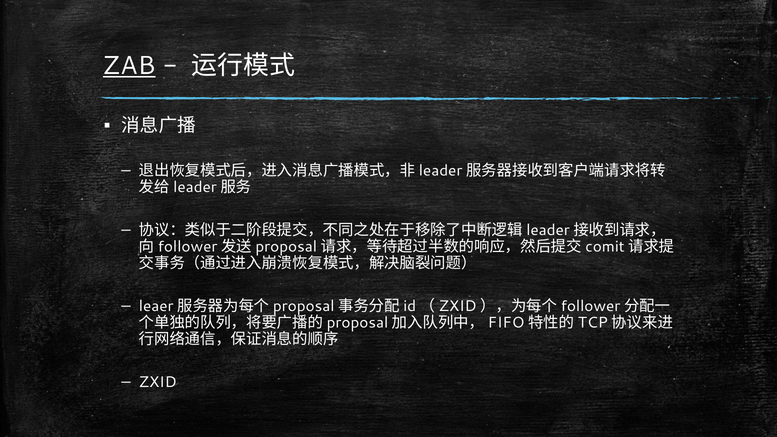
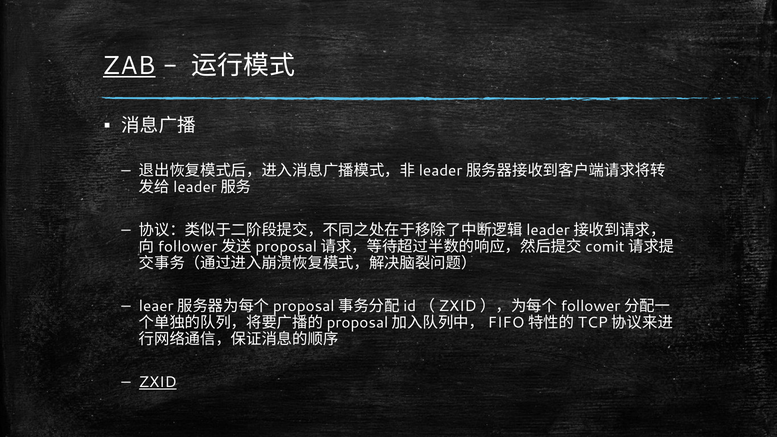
ZXID underline: none -> present (158, 382)
